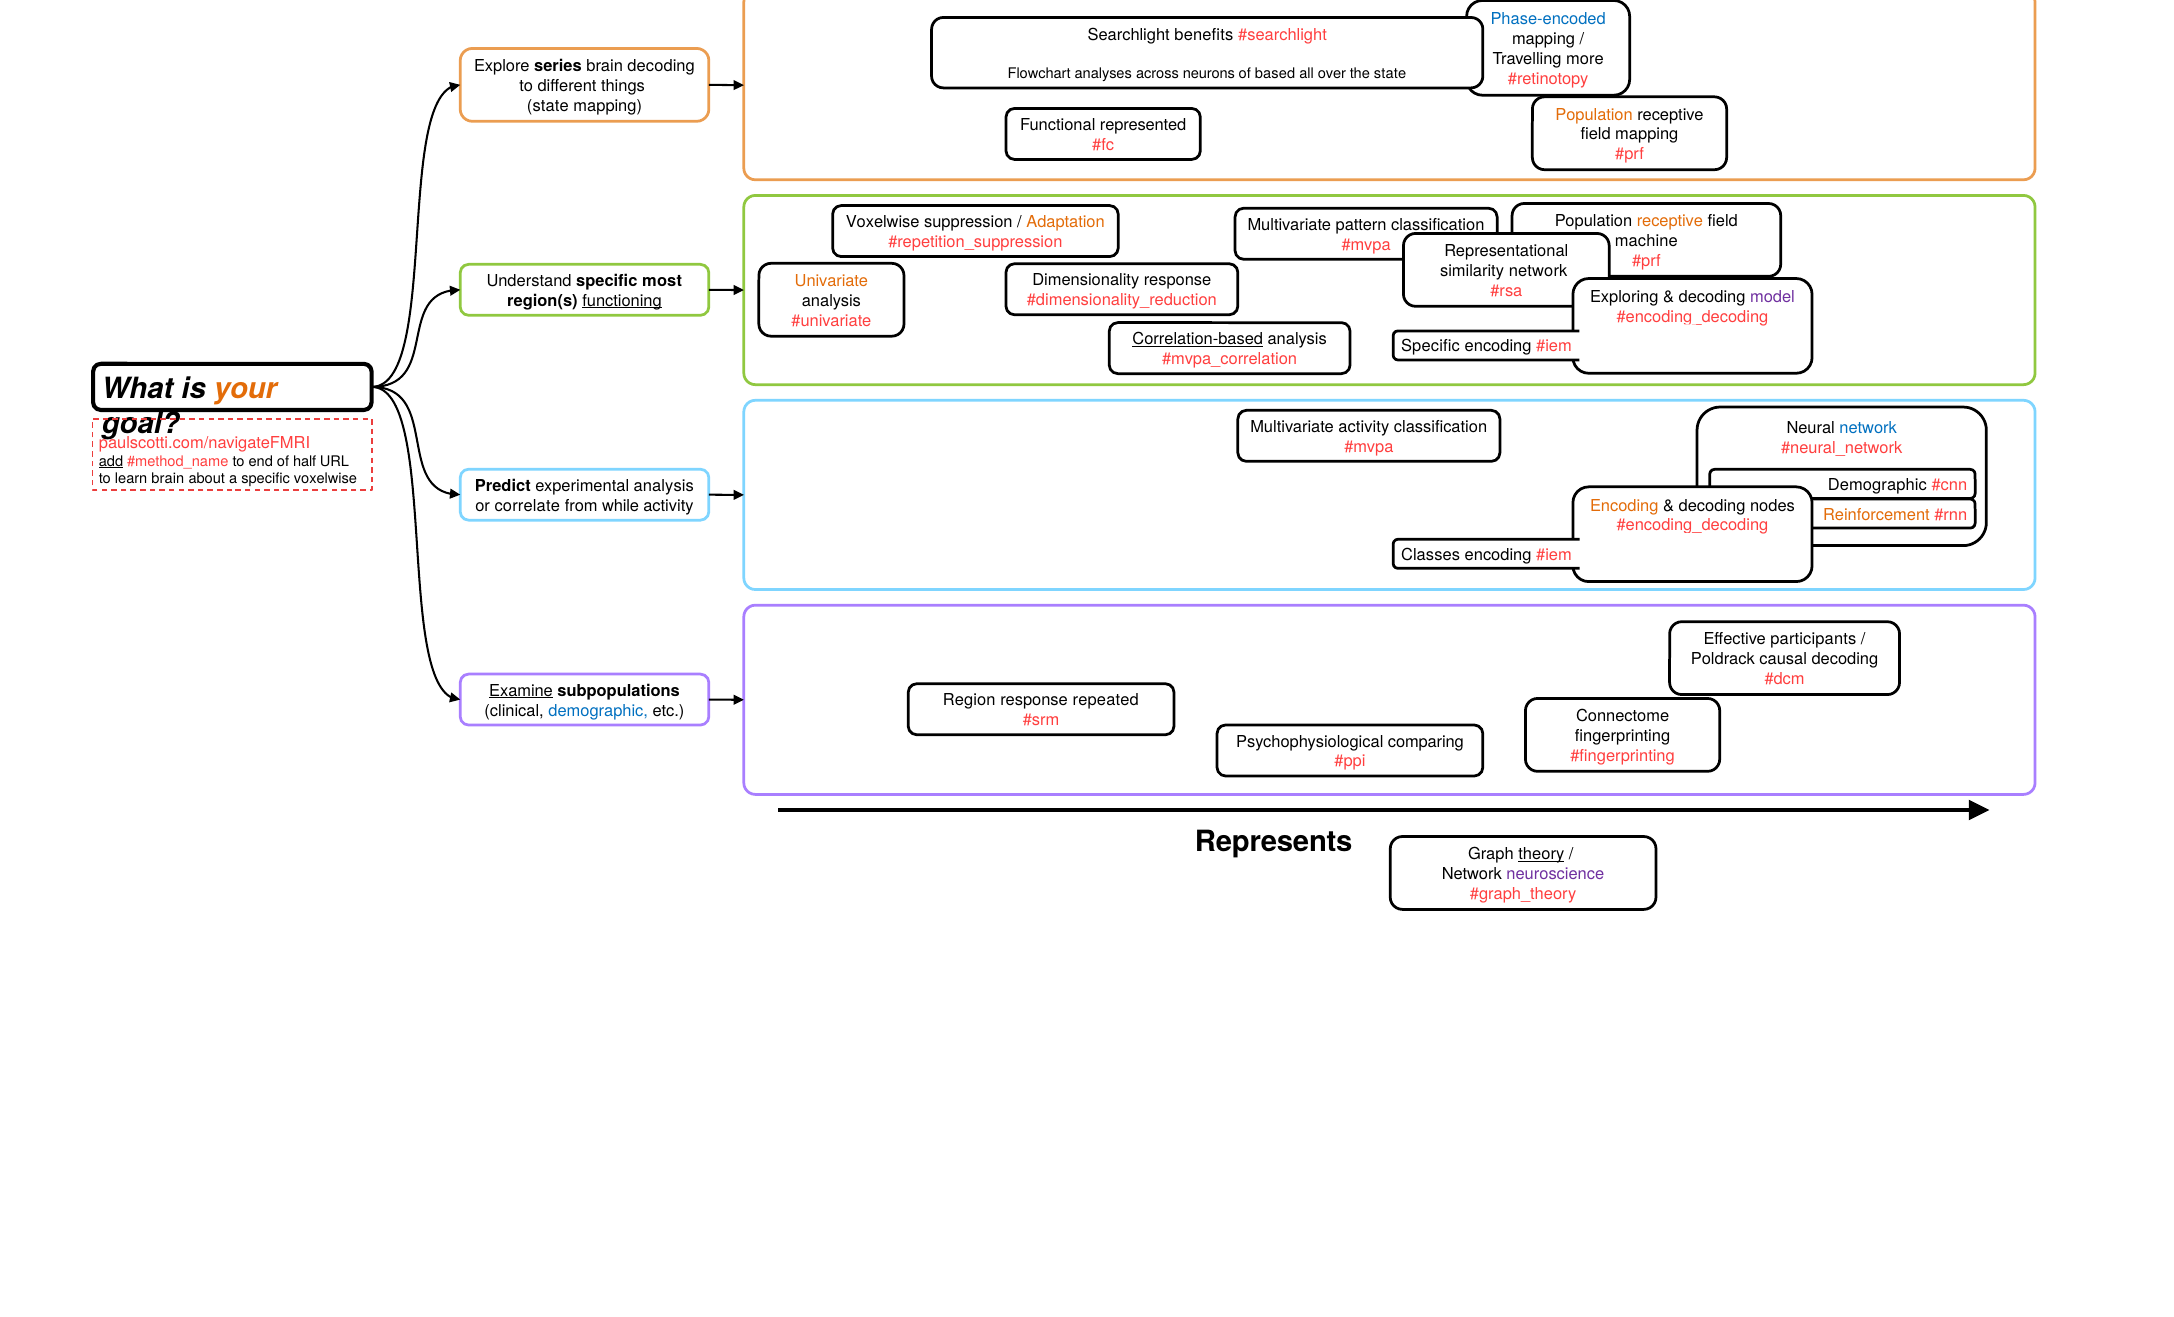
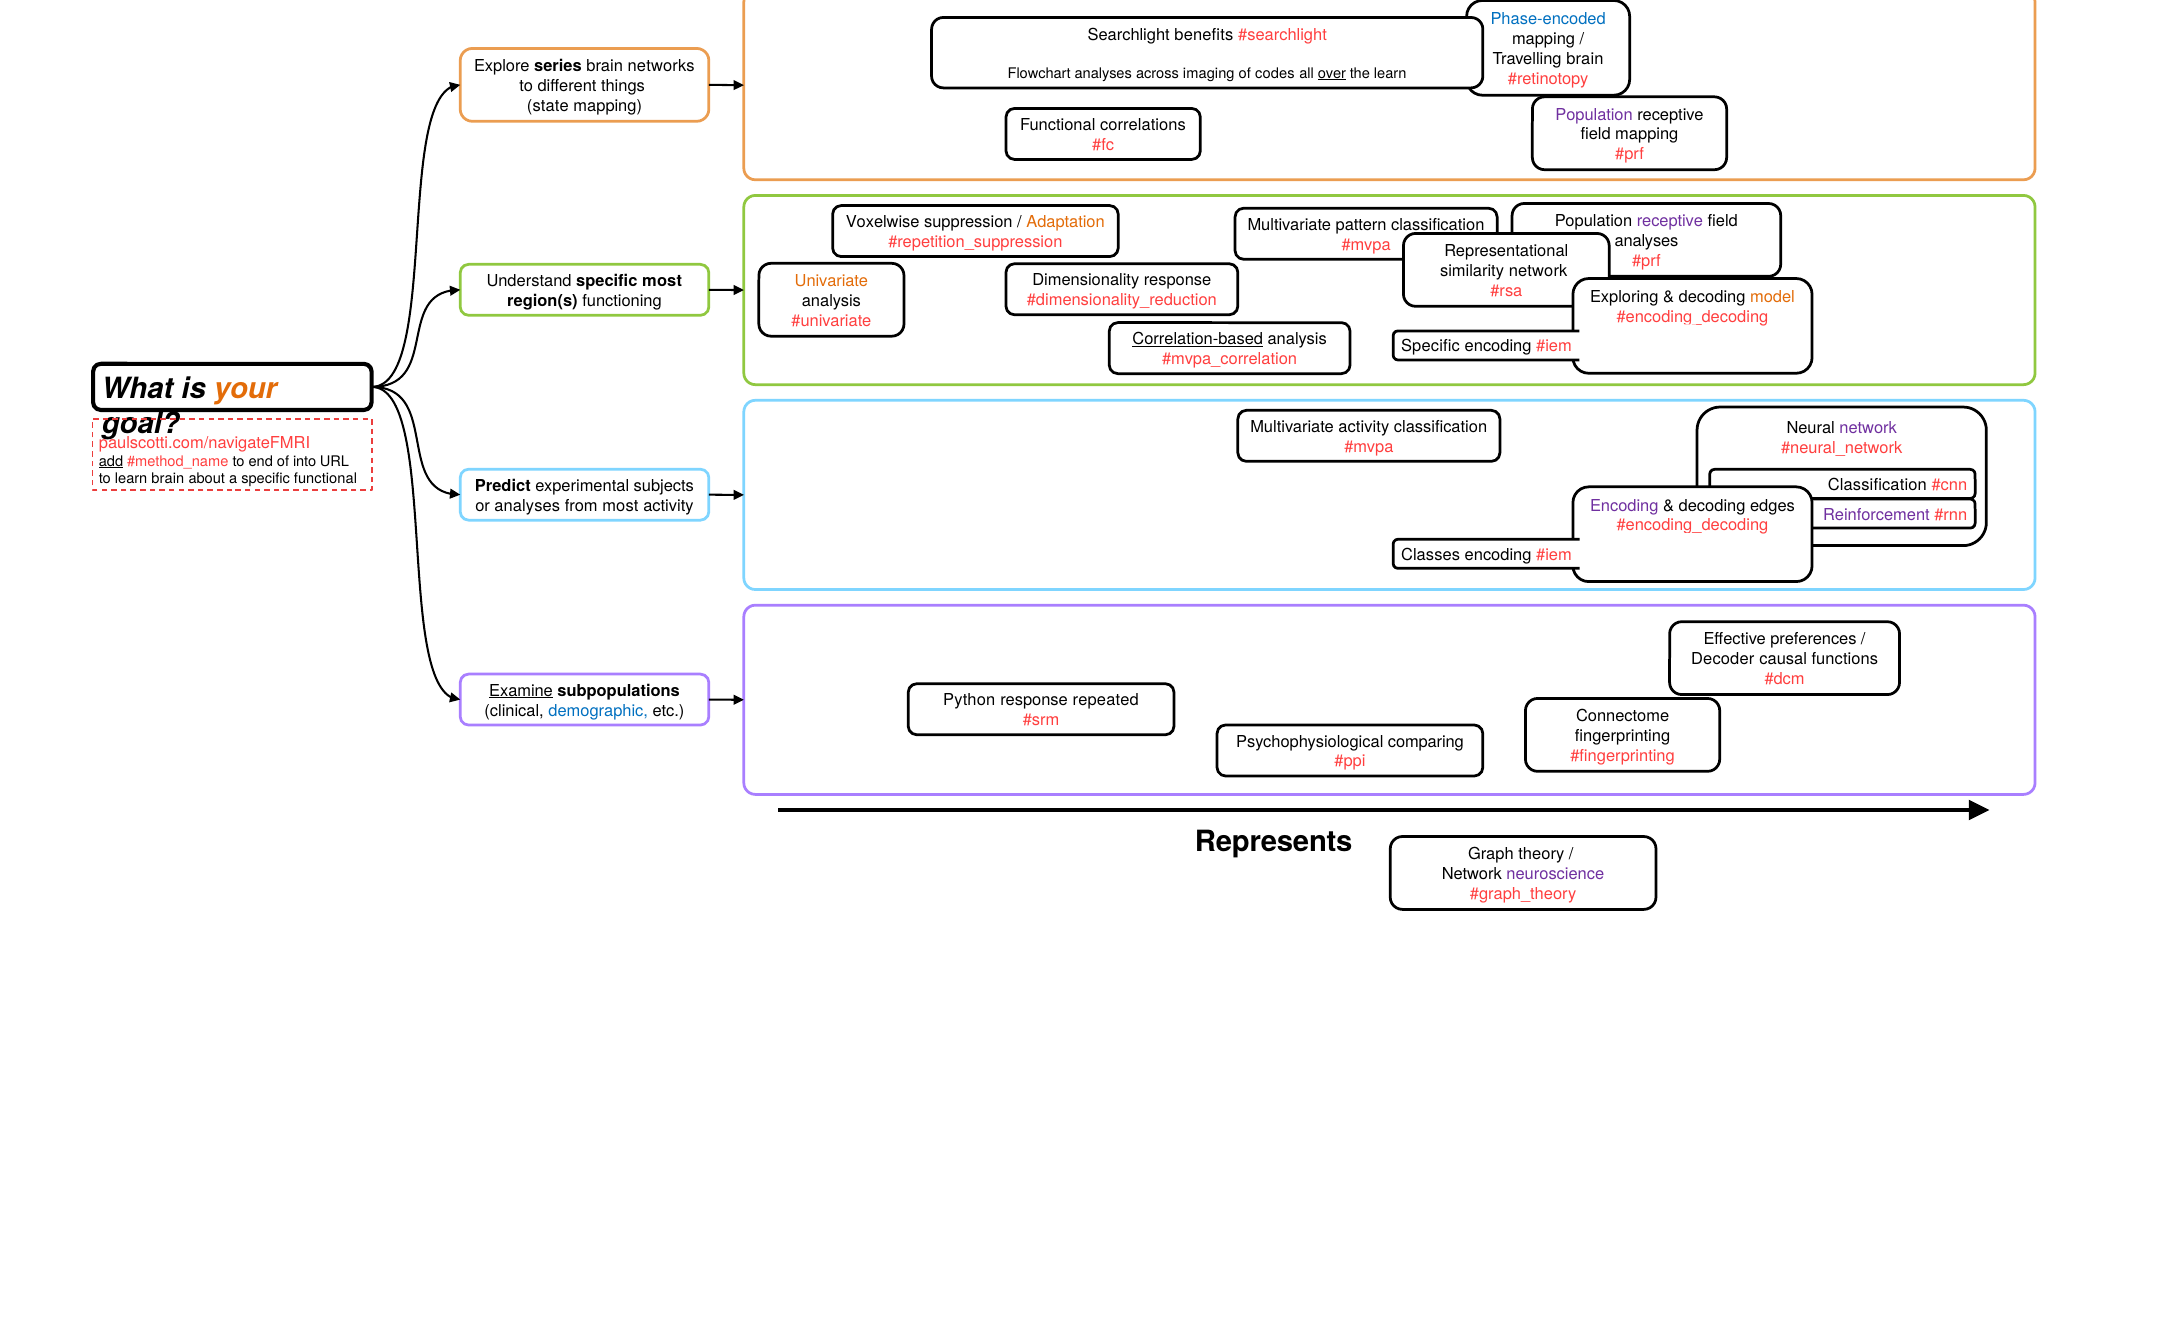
Travelling more: more -> brain (1585, 59)
brain decoding: decoding -> networks (661, 66)
neurons: neurons -> imaging (1209, 73)
based: based -> codes (1275, 73)
over underline: none -> present (1332, 73)
the state: state -> learn (1390, 73)
Population colour: orange -> purple (1594, 115)
represented: represented -> correlations (1143, 125)
receptive colour: orange -> purple (1670, 221)
machine: machine -> analyses (1646, 241)
model colour: purple -> orange (1772, 298)
functioning underline: present -> none (622, 301)
network colour: blue -> purple (1868, 428)
half: half -> into (305, 462)
specific voxelwise: voxelwise -> functional (325, 479)
Demographic: Demographic -> Classification (1877, 485)
experimental analysis: analysis -> subjects (664, 486)
or correlate: correlate -> analyses (527, 506)
from while: while -> most (620, 506)
Encoding colour: orange -> purple (1624, 506)
nodes: nodes -> edges (1772, 506)
Reinforcement colour: orange -> purple (1876, 515)
participants: participants -> preferences (1813, 640)
Poldrack: Poldrack -> Decoder (1723, 660)
causal decoding: decoding -> functions (1845, 660)
Region: Region -> Python (969, 701)
theory underline: present -> none (1541, 855)
